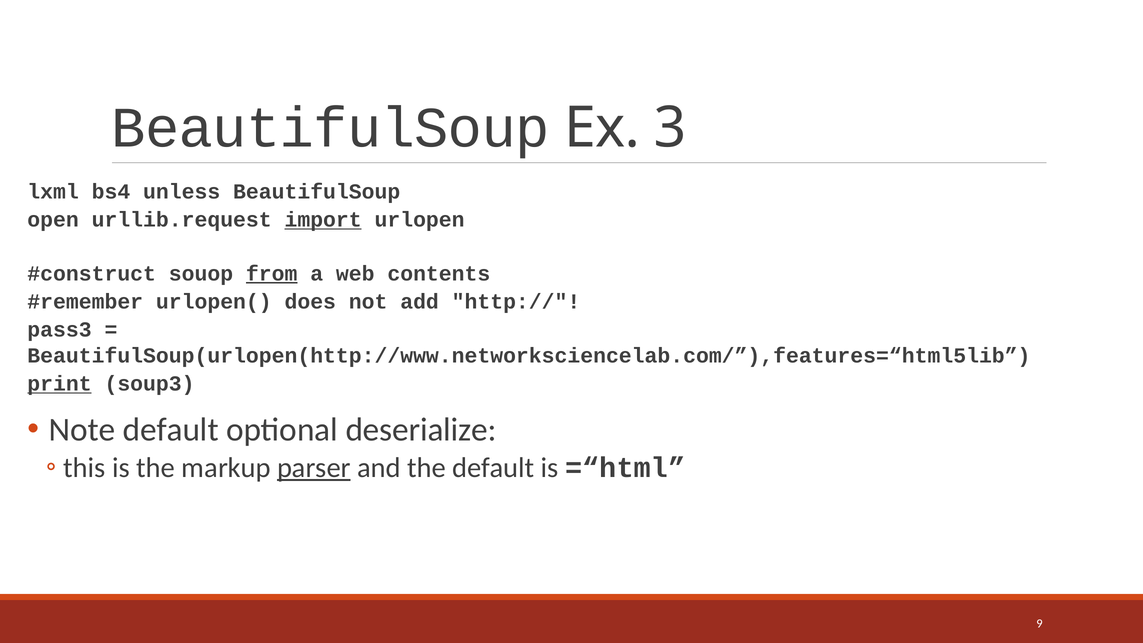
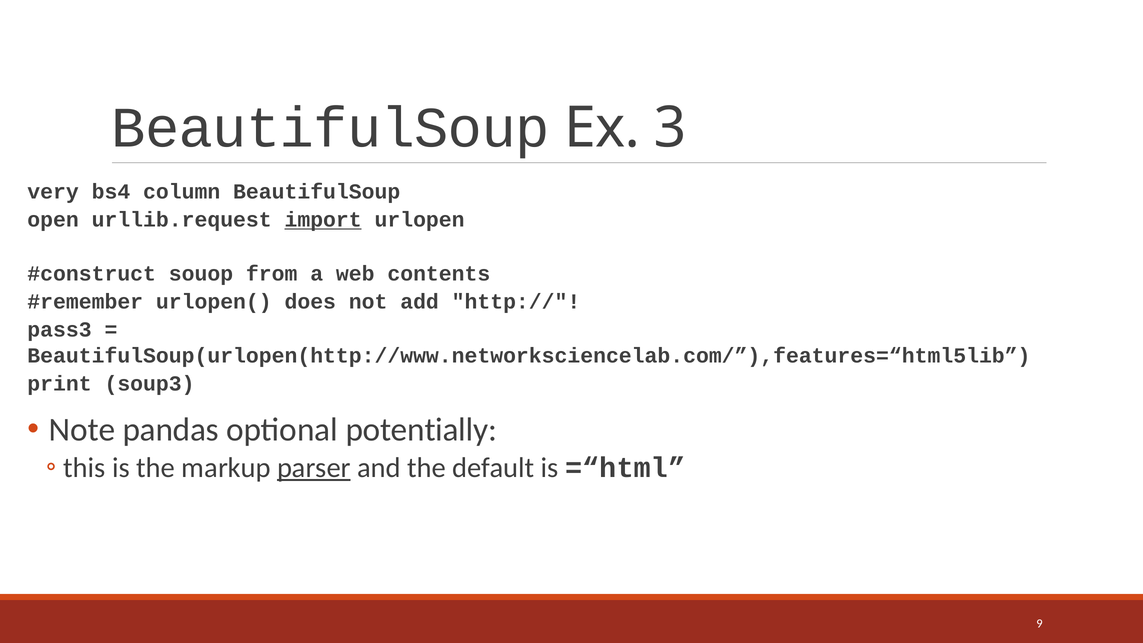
lxml: lxml -> very (53, 192)
unless: unless -> column (182, 192)
from underline: present -> none (272, 274)
print underline: present -> none (60, 384)
Note default: default -> pandas (171, 429)
deserialize: deserialize -> potentially (421, 429)
